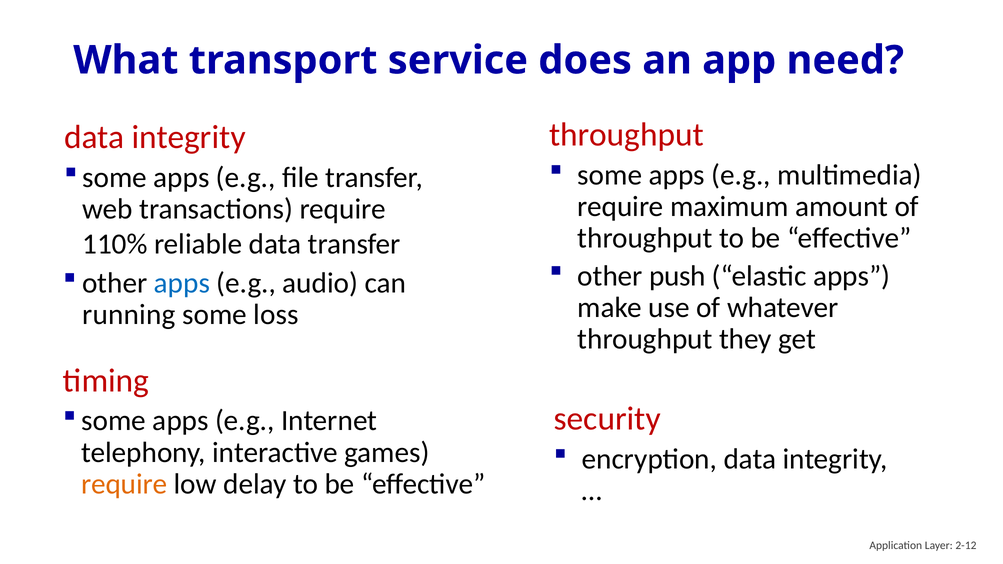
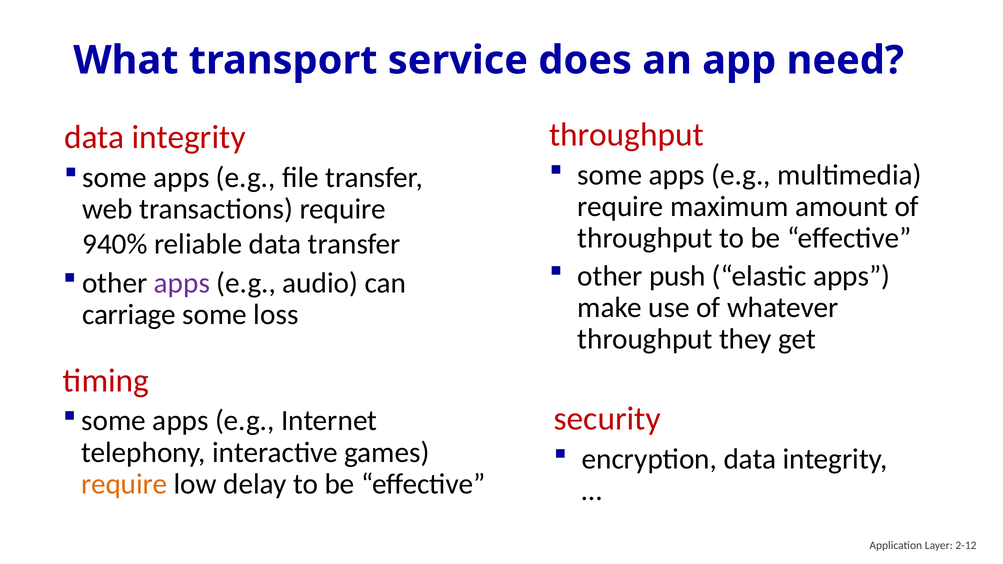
110%: 110% -> 940% (115, 244)
apps colour: blue -> purple (182, 283)
running: running -> carriage (129, 315)
